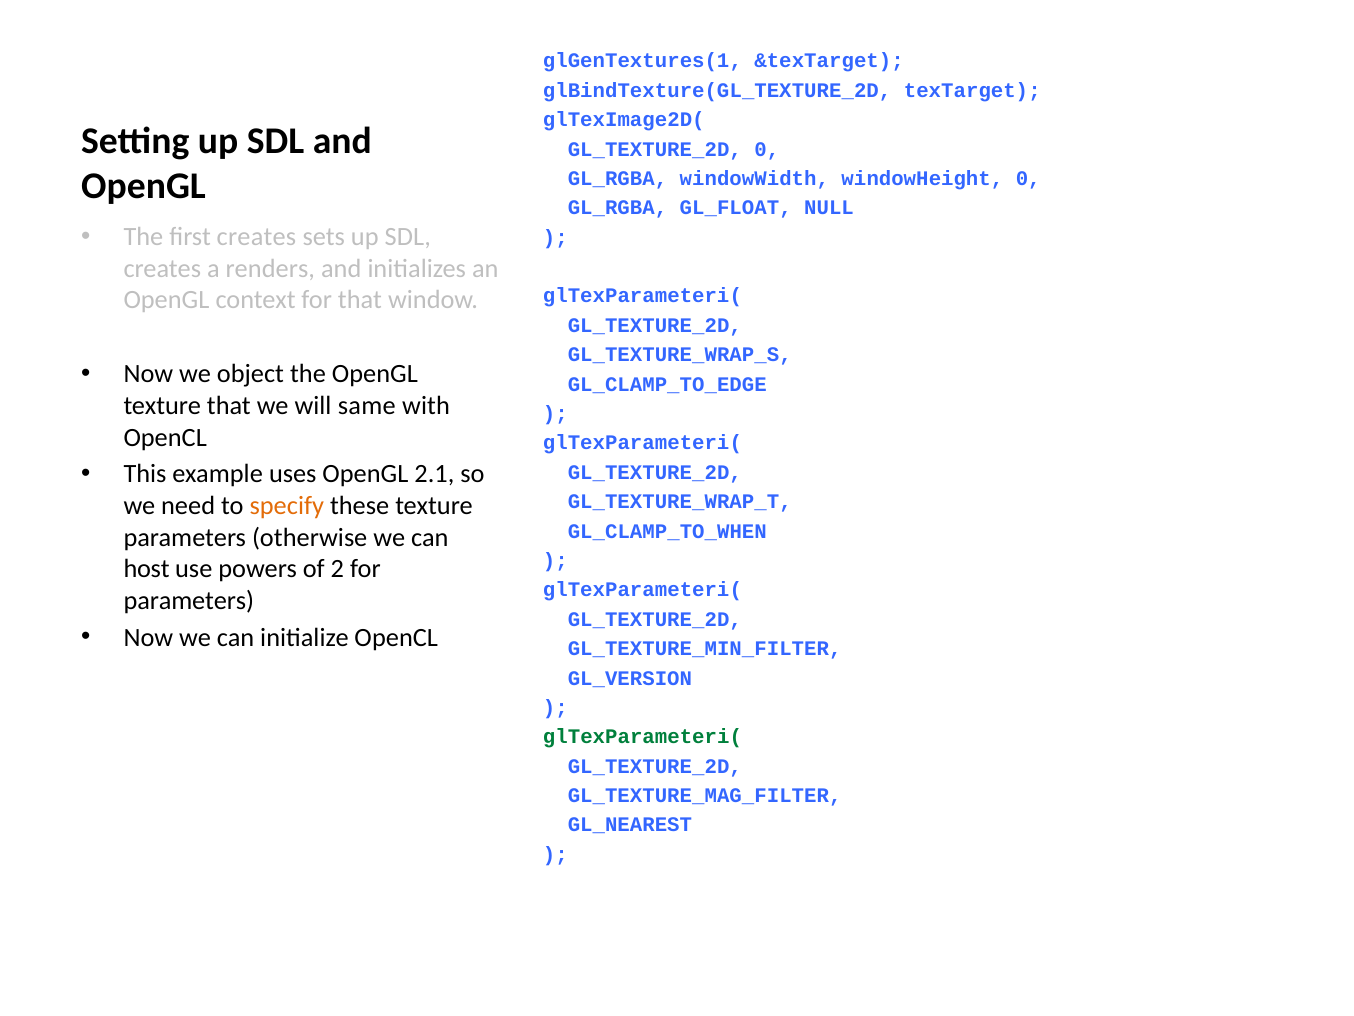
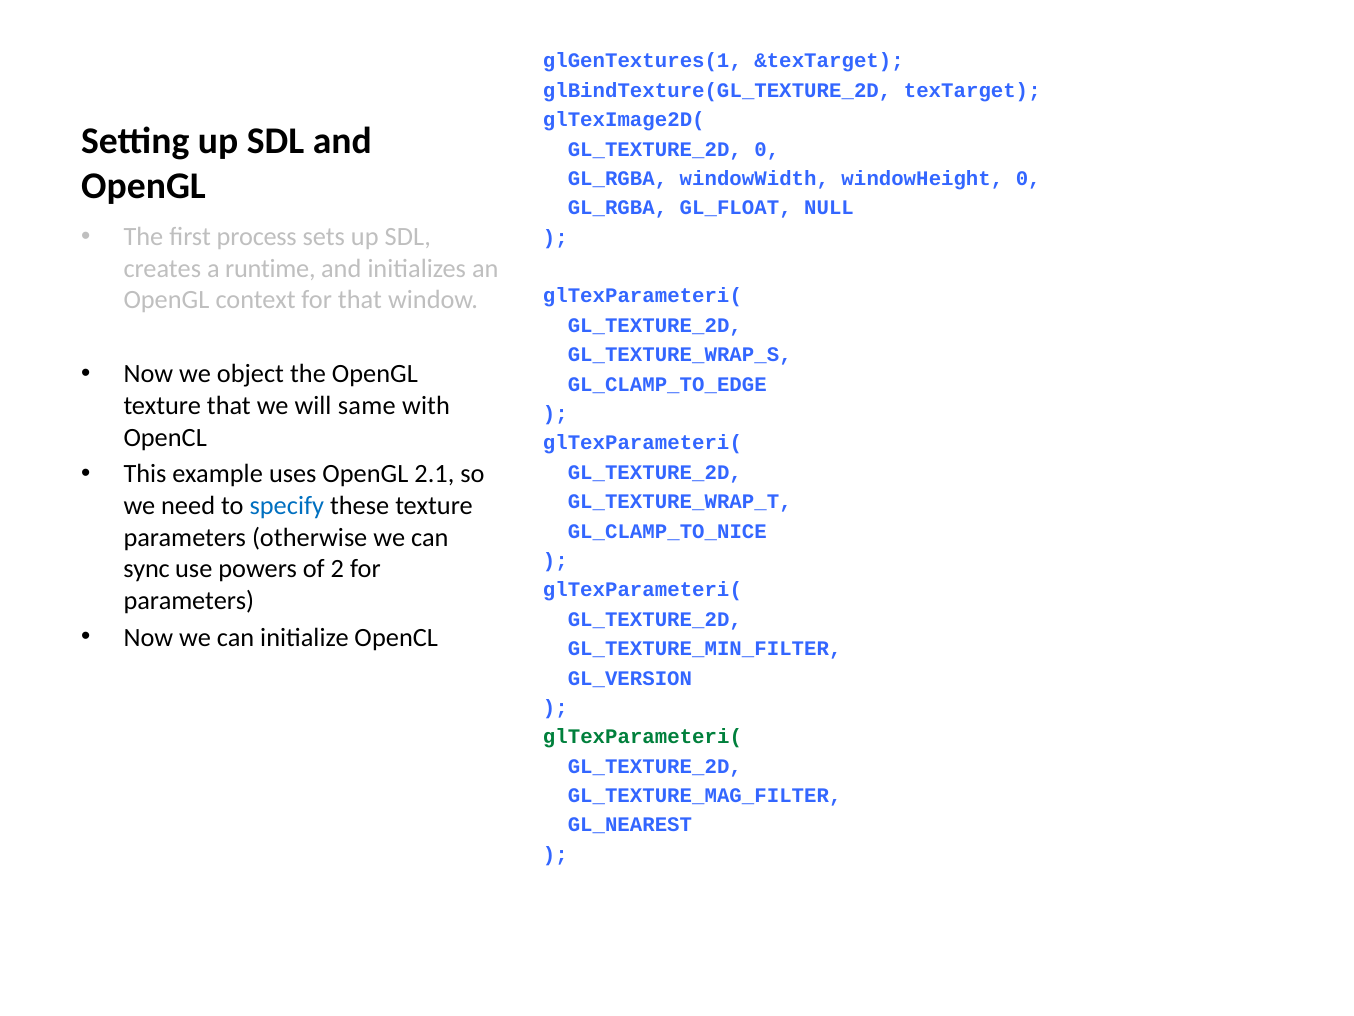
first creates: creates -> process (257, 237)
renders: renders -> runtime (270, 269)
specify colour: orange -> blue (287, 506)
GL_CLAMP_TO_WHEN: GL_CLAMP_TO_WHEN -> GL_CLAMP_TO_NICE (667, 531)
host: host -> sync (147, 569)
